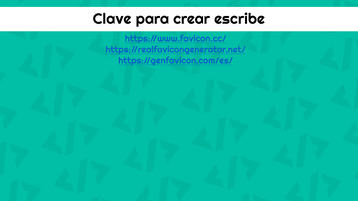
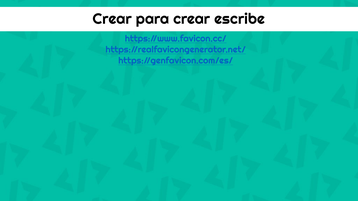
Clave: Clave -> Crear (112, 19)
